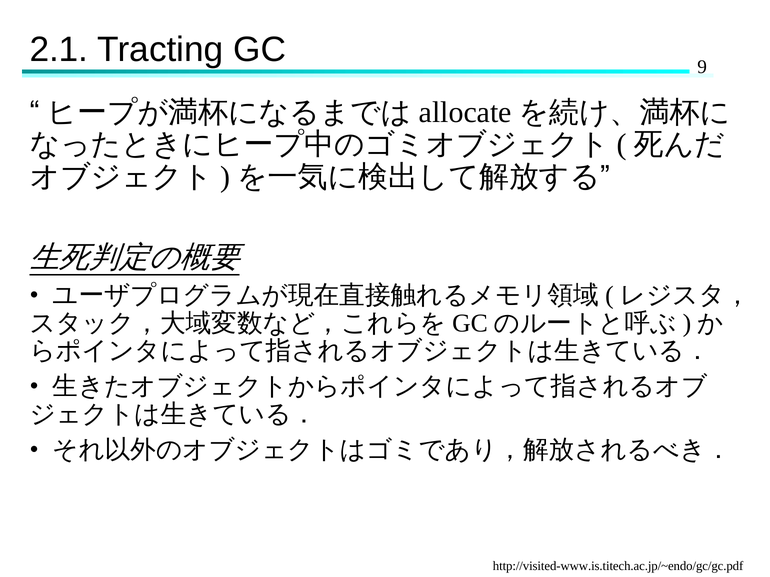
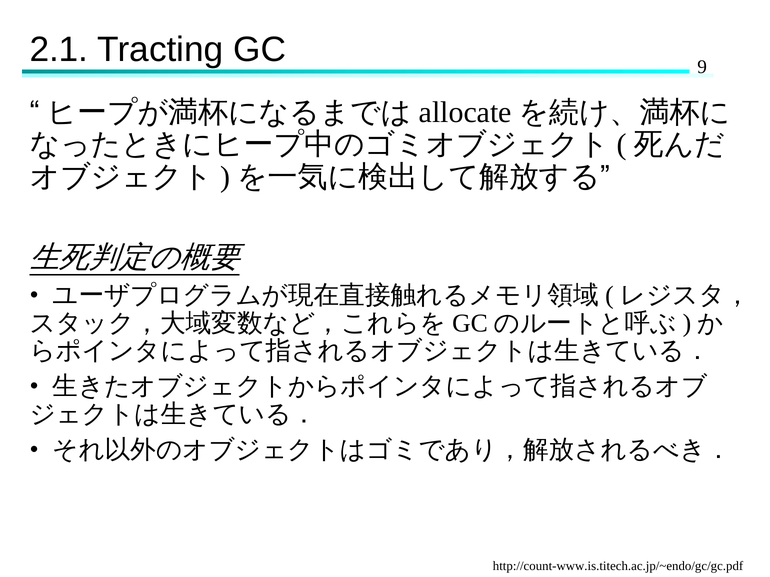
http://visited-www.is.titech.ac.jp/~endo/gc/gc.pdf: http://visited-www.is.titech.ac.jp/~endo/gc/gc.pdf -> http://count-www.is.titech.ac.jp/~endo/gc/gc.pdf (618, 567)
